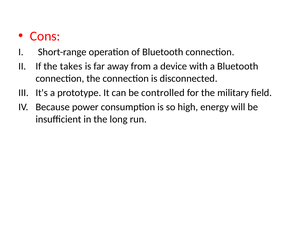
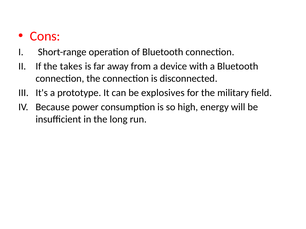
controlled: controlled -> explosives (163, 93)
